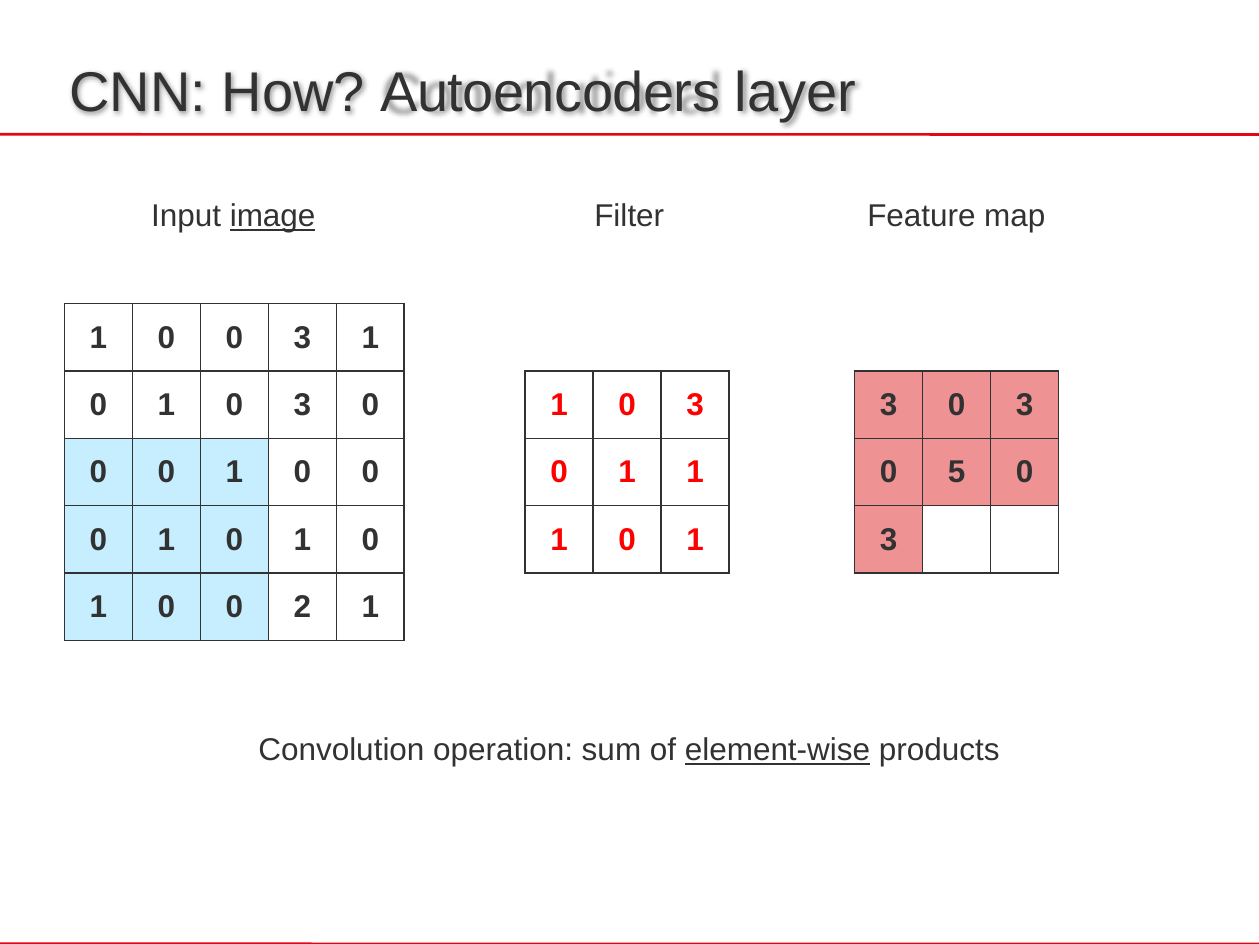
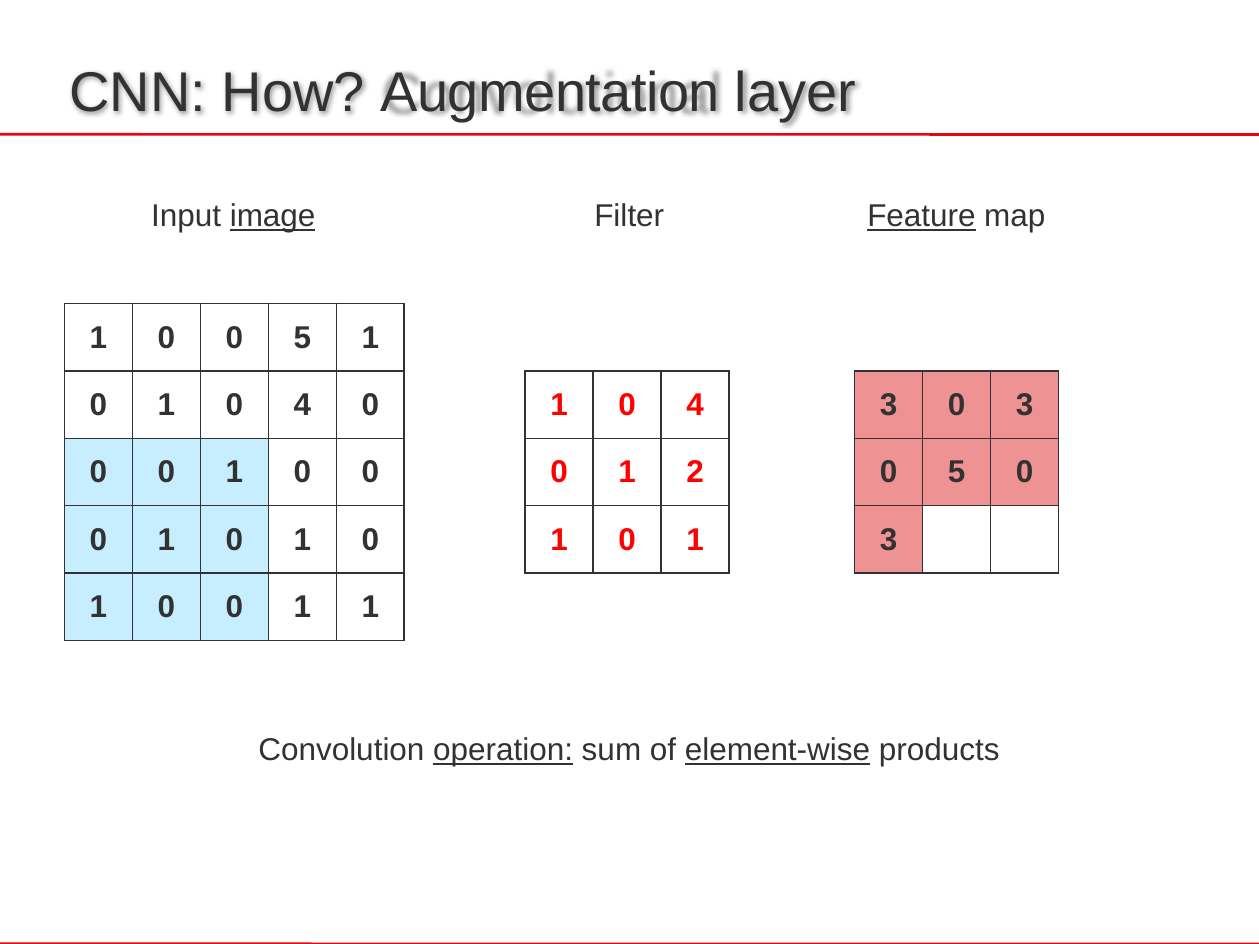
Autoencoders: Autoencoders -> Augmentation (550, 93)
Feature underline: none -> present (921, 217)
0 0 3: 3 -> 5 (302, 338)
0 1 0 3: 3 -> 4 (302, 405)
3: 3 -> 4 (695, 405)
0 1 1: 1 -> 2 (695, 473)
1 0 0 2: 2 -> 1 (302, 607)
operation underline: none -> present (503, 751)
